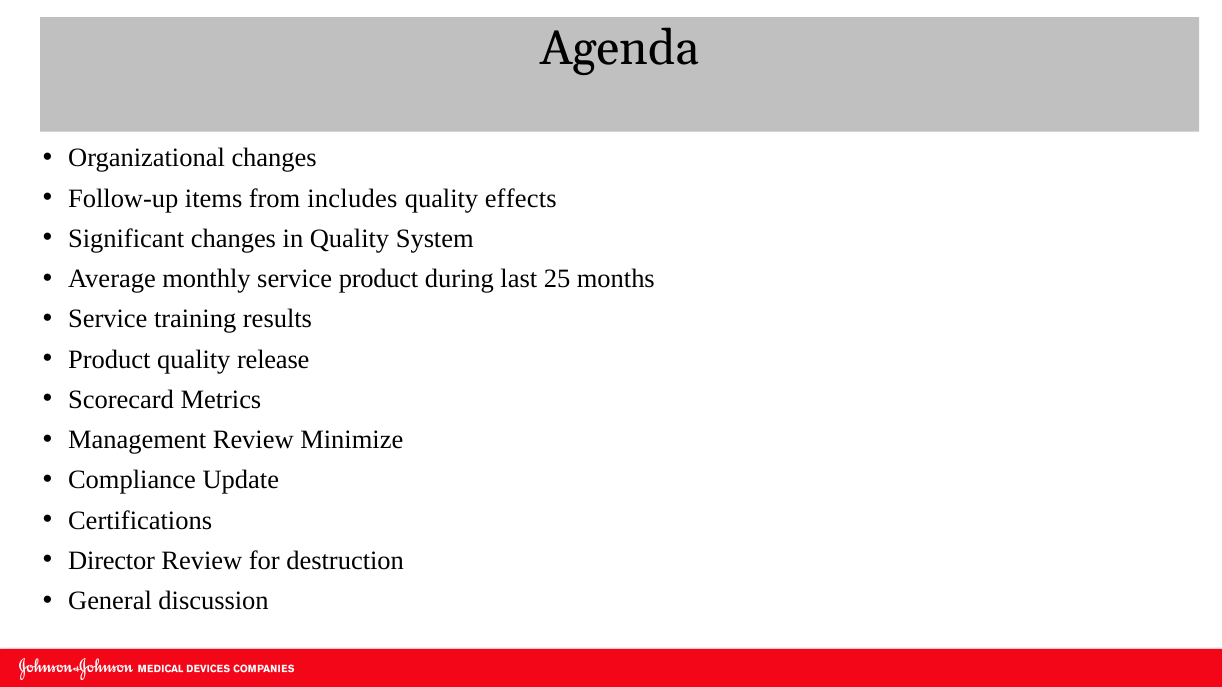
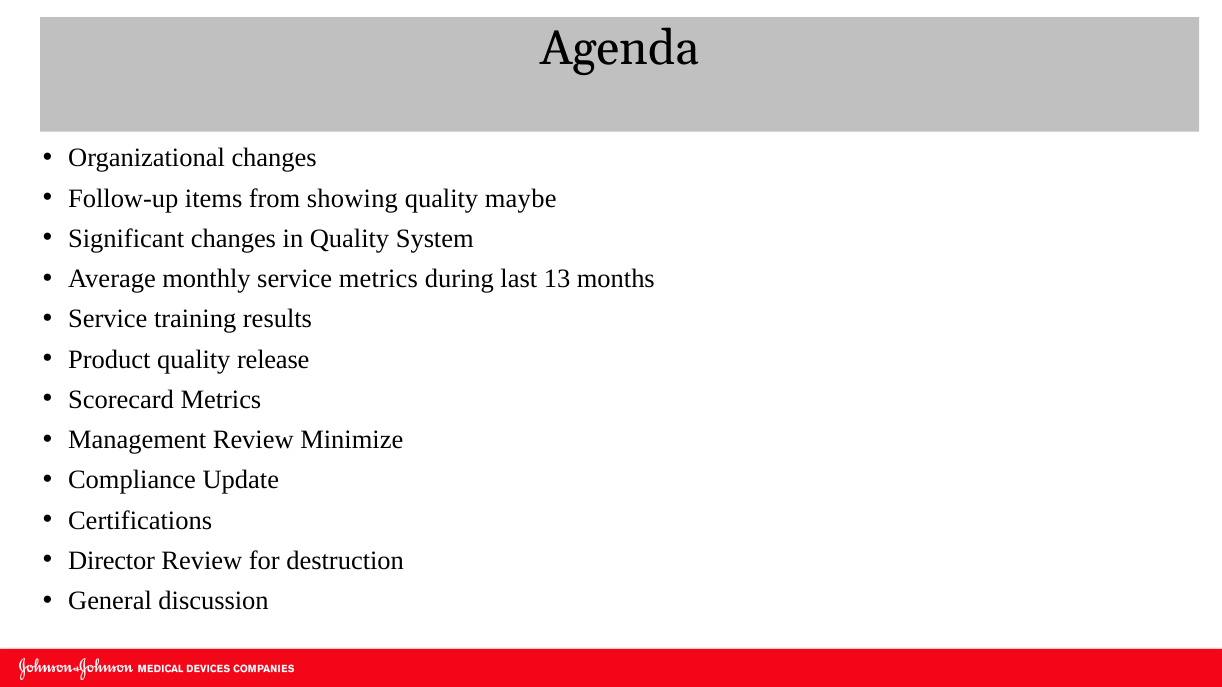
includes: includes -> showing (352, 198)
effects: effects -> maybe (521, 198)
service product: product -> metrics (378, 279)
25: 25 -> 13 (557, 279)
